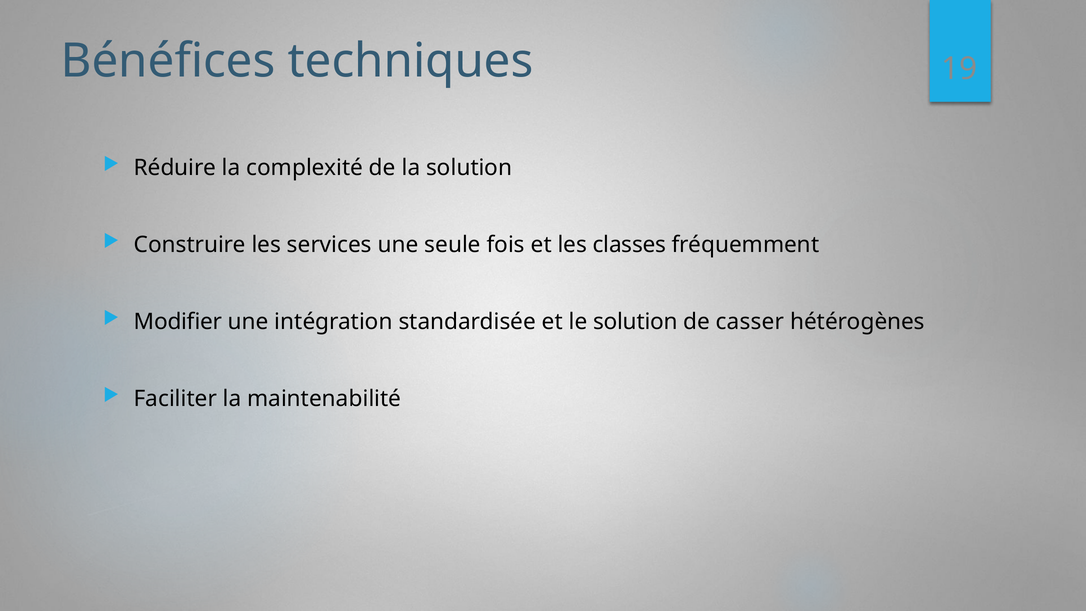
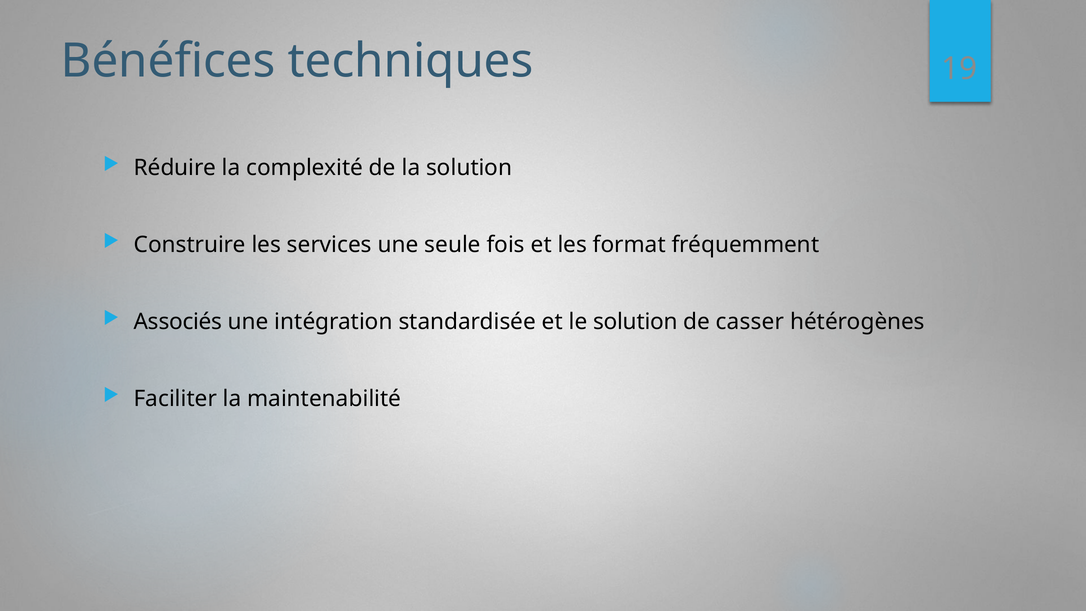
classes: classes -> format (629, 245)
Modifier: Modifier -> Associés (178, 322)
